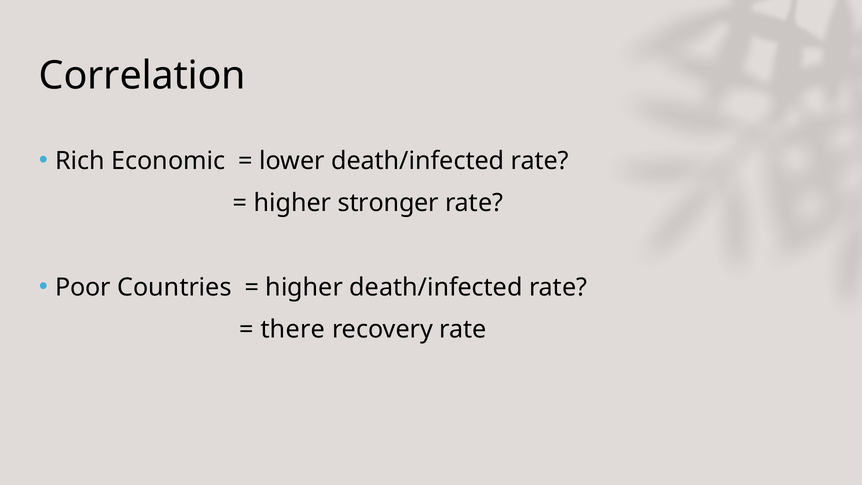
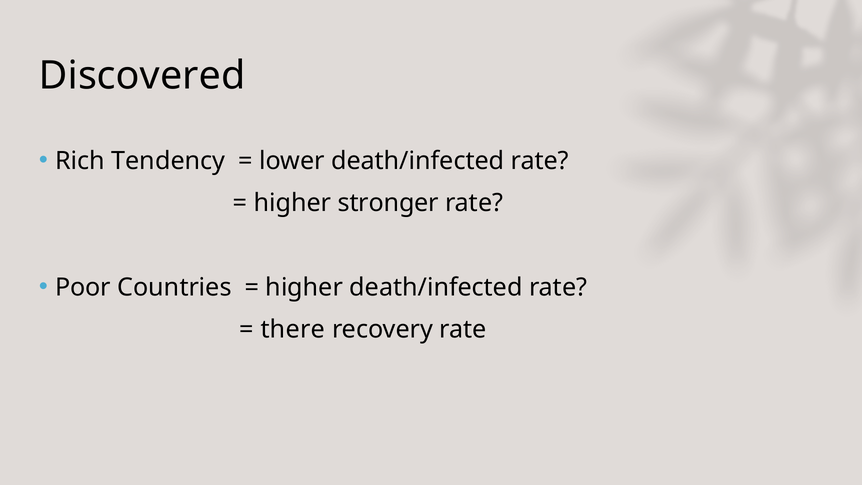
Correlation: Correlation -> Discovered (142, 75)
Economic: Economic -> Tendency (168, 161)
